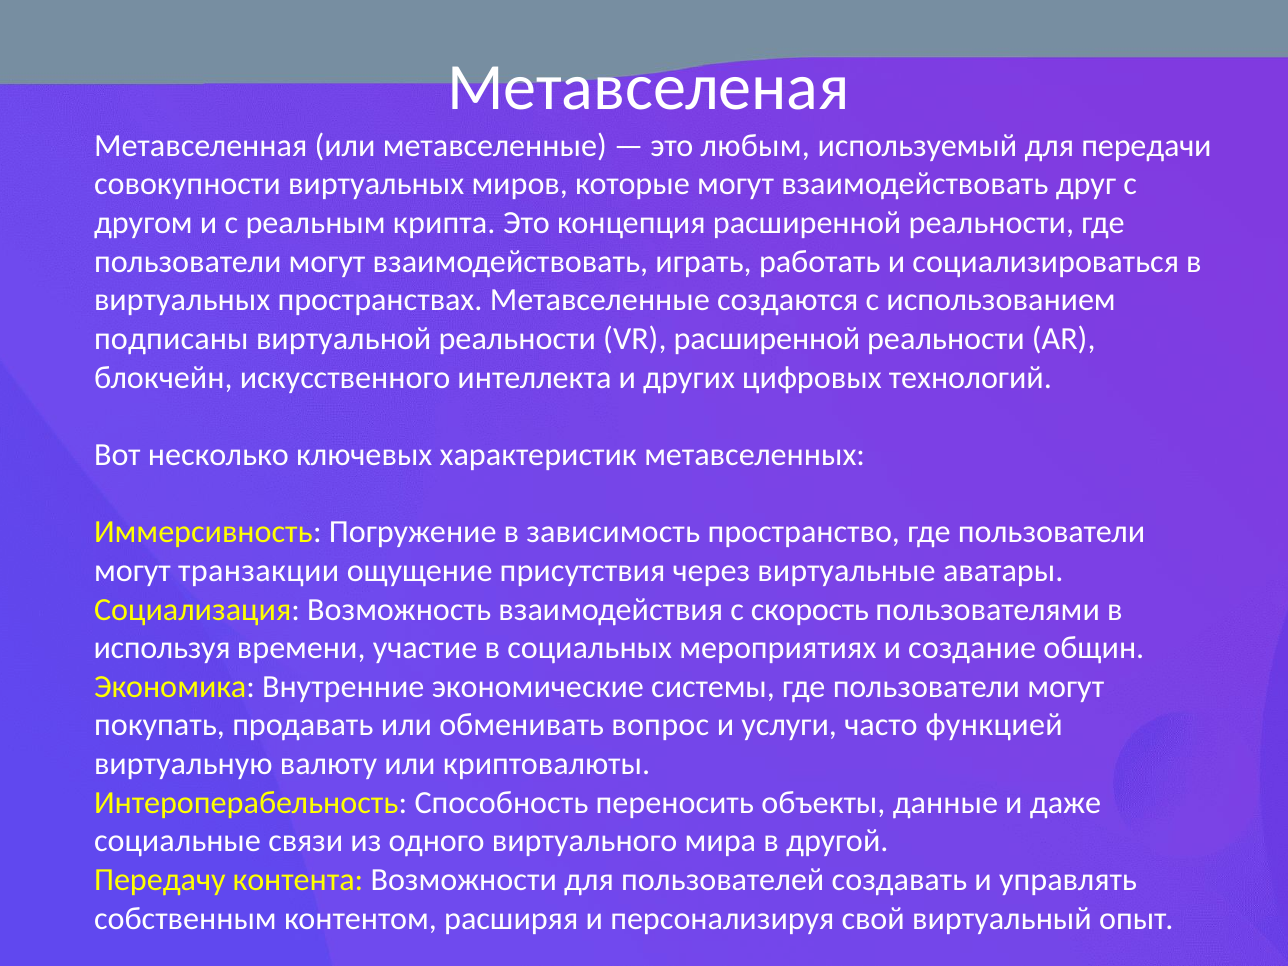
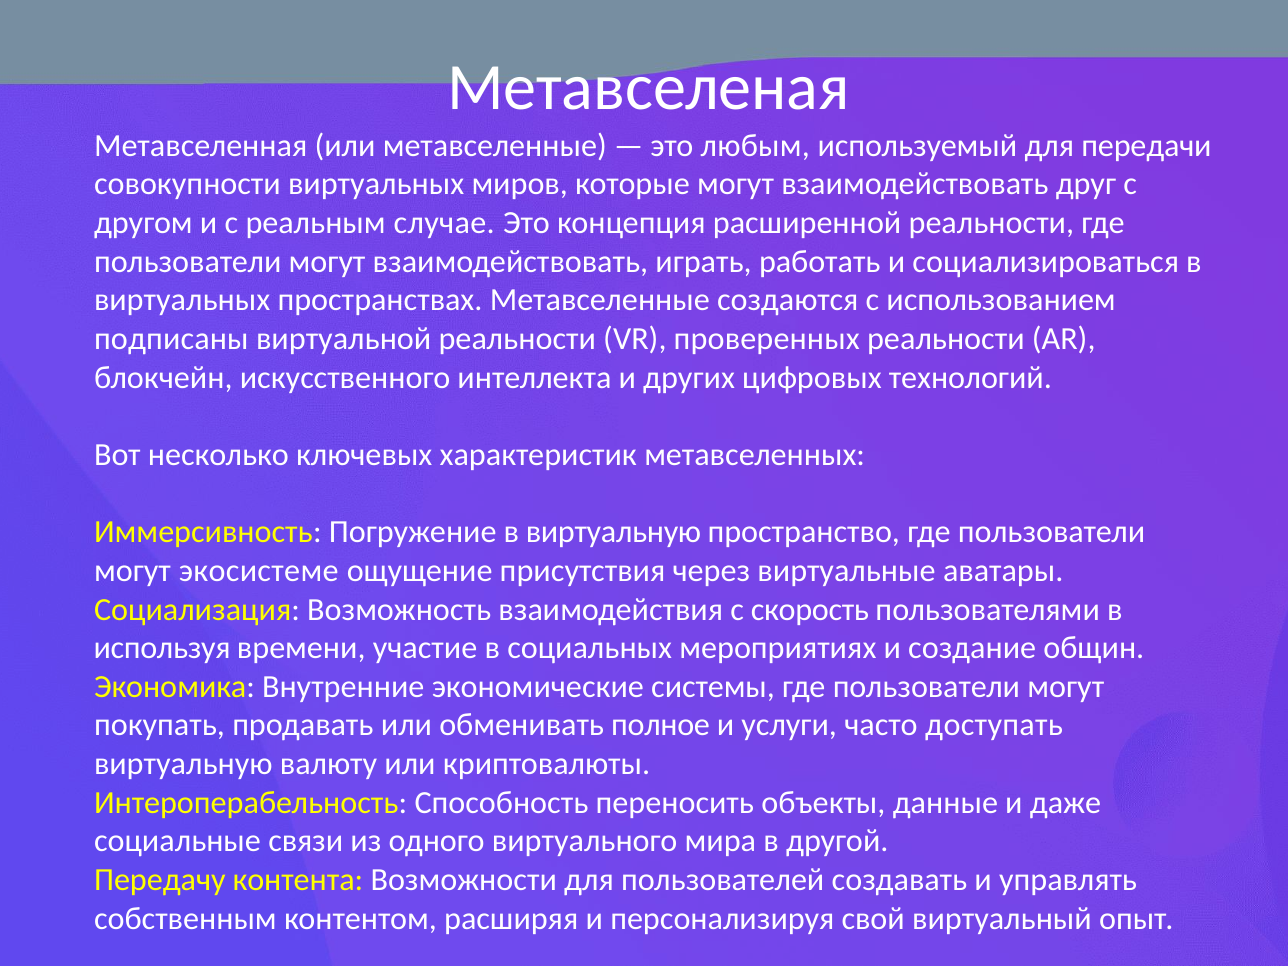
крипта: крипта -> случае (444, 223)
VR расширенной: расширенной -> проверенных (767, 339)
в зависимость: зависимость -> виртуальную (614, 532)
транзакции: транзакции -> экосистеме (259, 571)
вопрос: вопрос -> полное (661, 725)
функцией: функцией -> доступать (994, 725)
